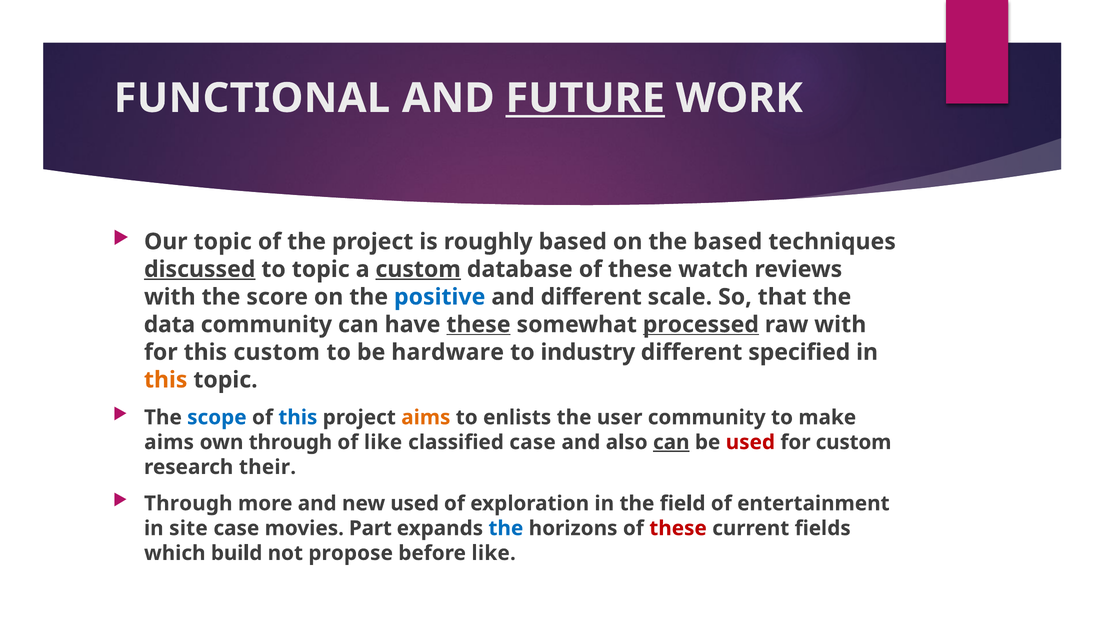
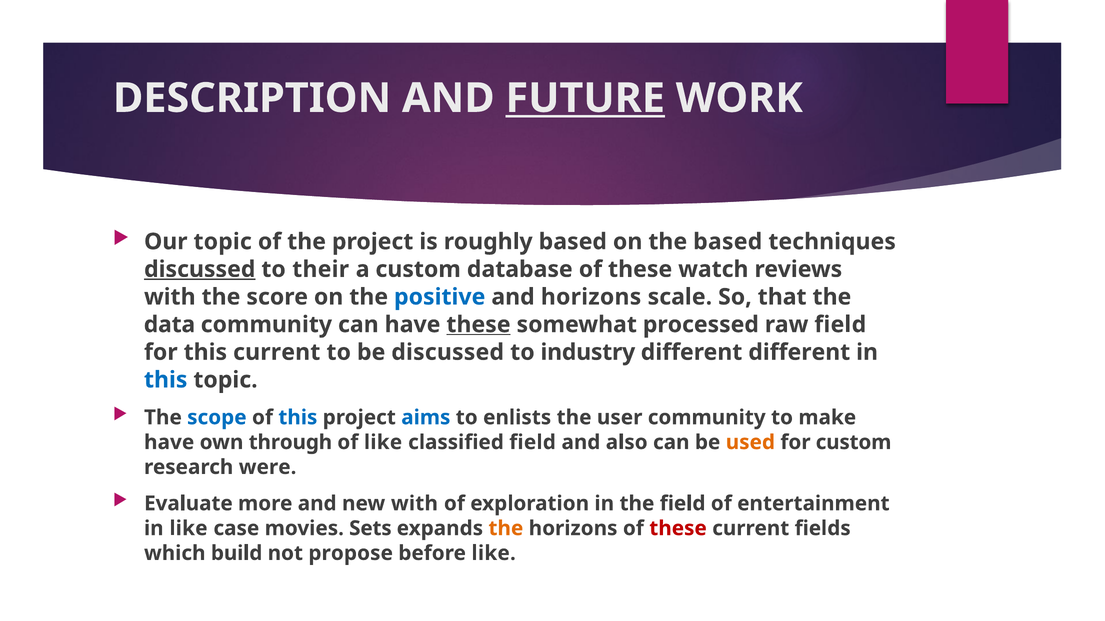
FUNCTIONAL: FUNCTIONAL -> DESCRIPTION (252, 98)
to topic: topic -> their (321, 270)
custom underline: present -> none (418, 270)
and different: different -> horizons (591, 297)
processed underline: present -> none (701, 325)
raw with: with -> field (840, 325)
this custom: custom -> current (277, 353)
be hardware: hardware -> discussed (448, 353)
different specified: specified -> different (799, 353)
this colour: orange -> blue (166, 380)
aims colour: orange -> blue (426, 418)
aims: aims -> have (169, 443)
classified case: case -> field (533, 443)
can underline: present -> none (671, 443)
used colour: red -> orange (750, 443)
their: their -> were (268, 468)
Through: Through -> Evaluate (188, 504)
new used: used -> with (414, 504)
in site: site -> like (188, 529)
Part: Part -> Sets (370, 529)
the colour: blue -> orange (506, 529)
